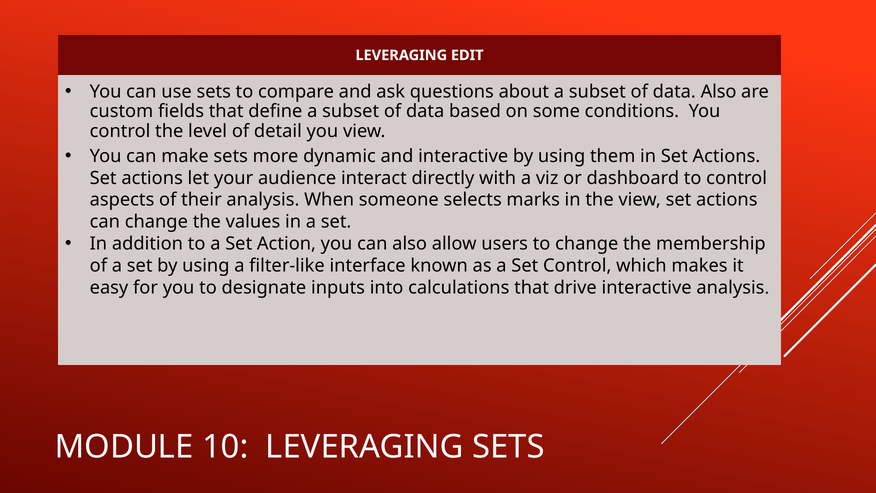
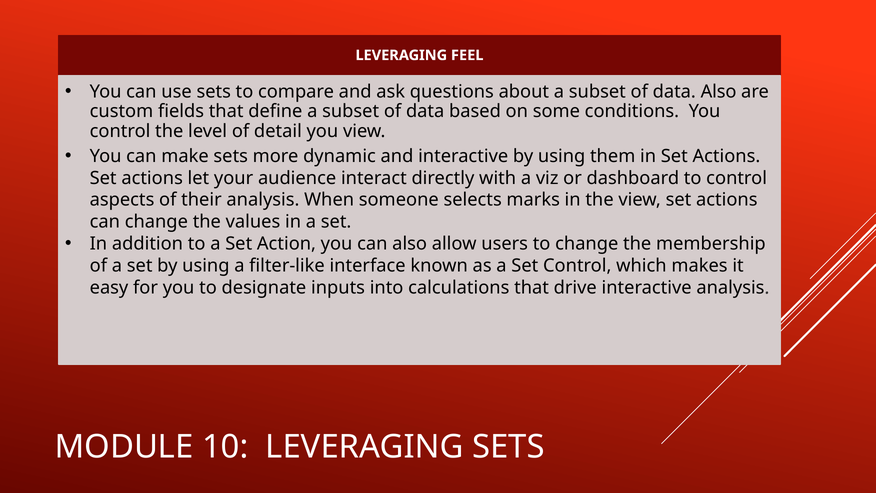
EDIT: EDIT -> FEEL (467, 55)
